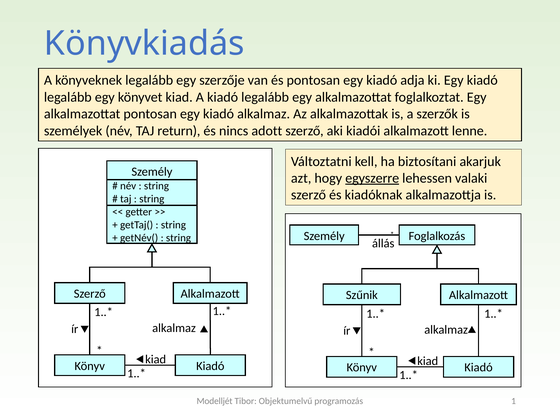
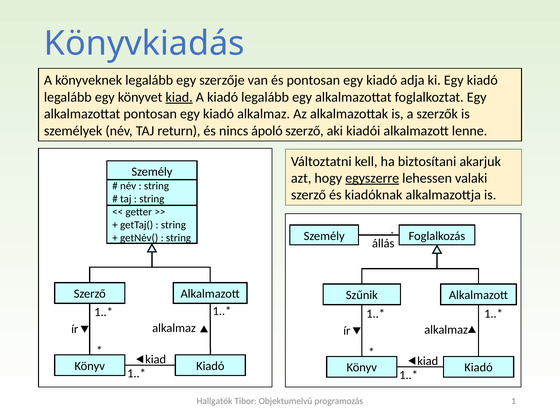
kiad underline: none -> present (179, 97)
adott: adott -> ápoló (267, 131)
Modelljét: Modelljét -> Hallgatók (215, 401)
